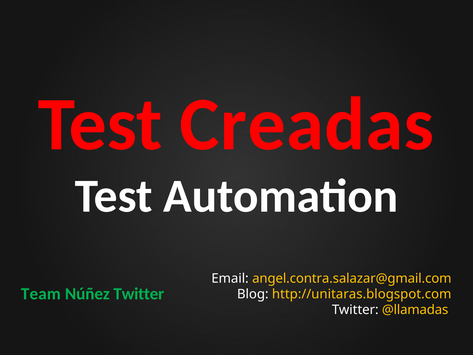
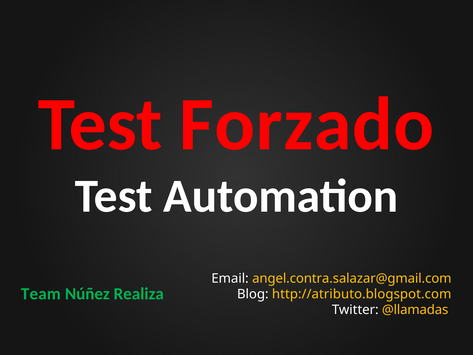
Creadas: Creadas -> Forzado (307, 124)
Núñez Twitter: Twitter -> Realiza (139, 294)
http://unitaras.blogspot.com: http://unitaras.blogspot.com -> http://atributo.blogspot.com (362, 294)
